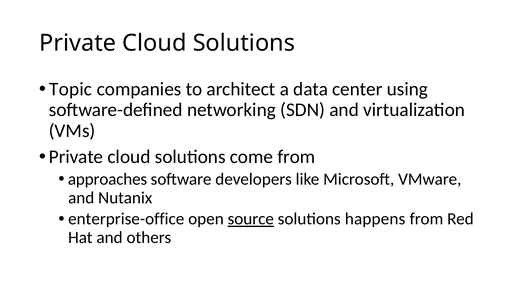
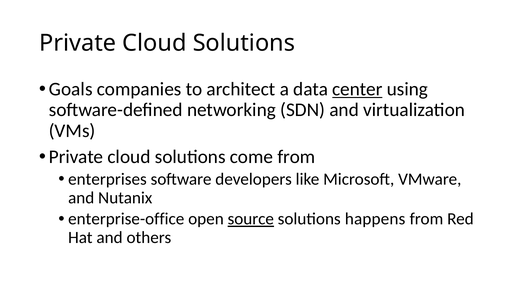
Topic: Topic -> Goals (71, 89)
center underline: none -> present (357, 89)
approaches: approaches -> enterprises (107, 179)
